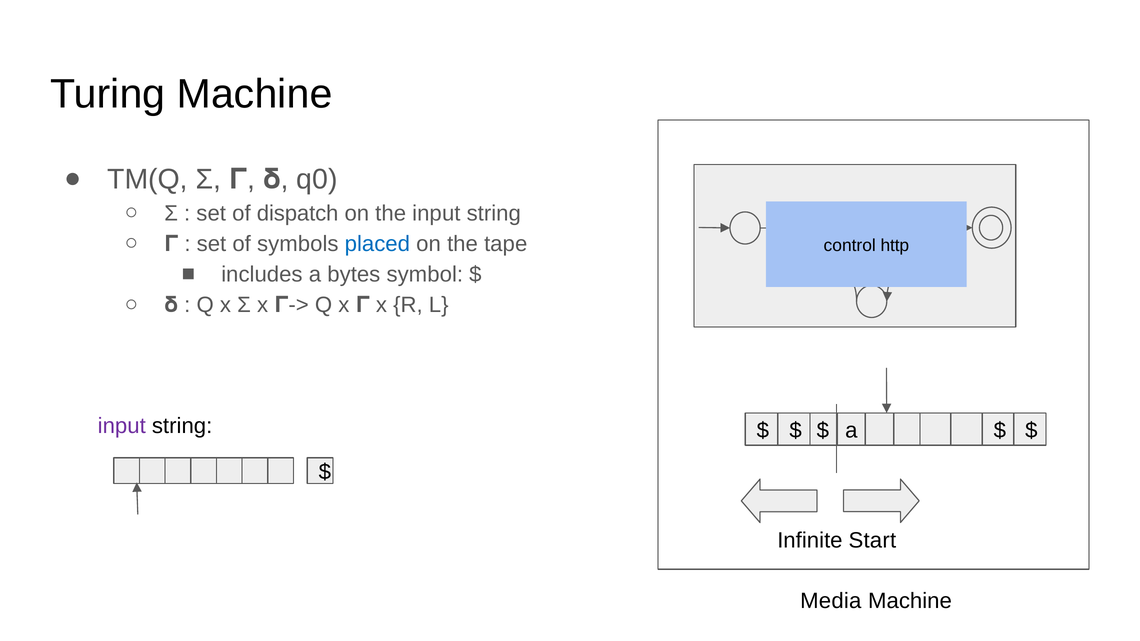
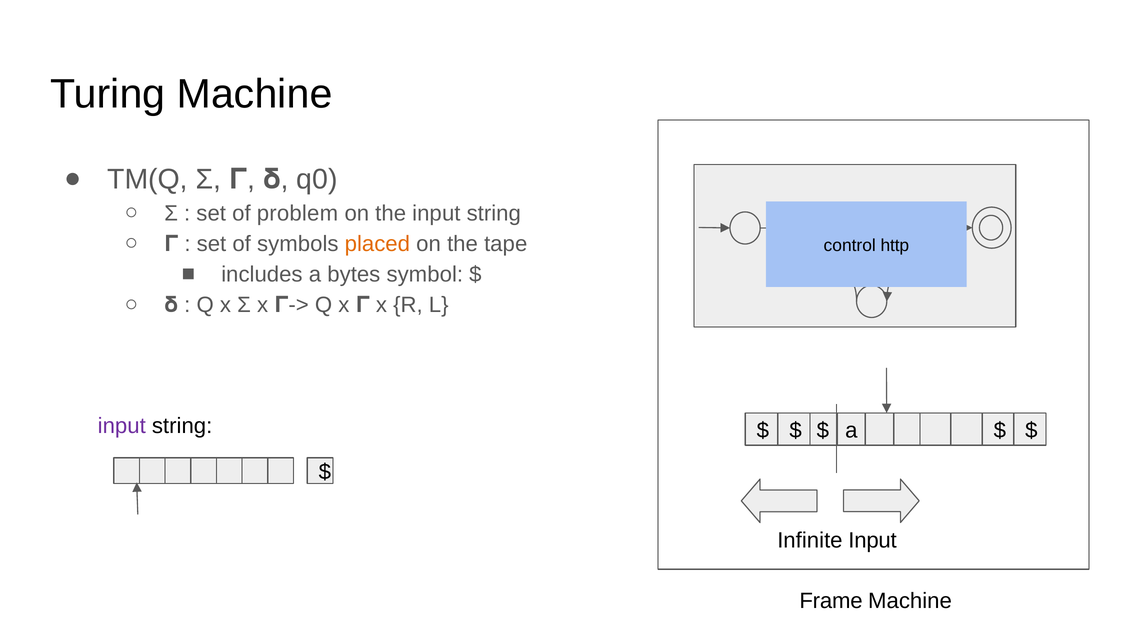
dispatch: dispatch -> problem (297, 213)
placed colour: blue -> orange (377, 244)
Infinite Start: Start -> Input (873, 540)
Media: Media -> Frame (831, 601)
